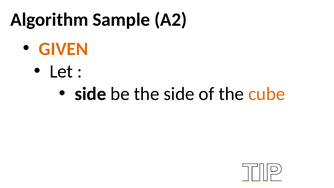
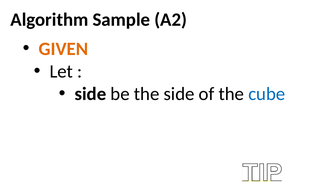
cube colour: orange -> blue (267, 94)
